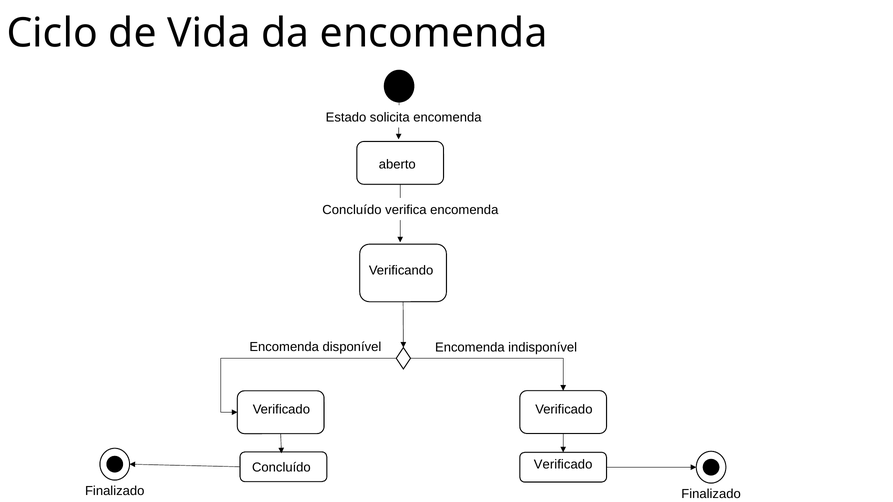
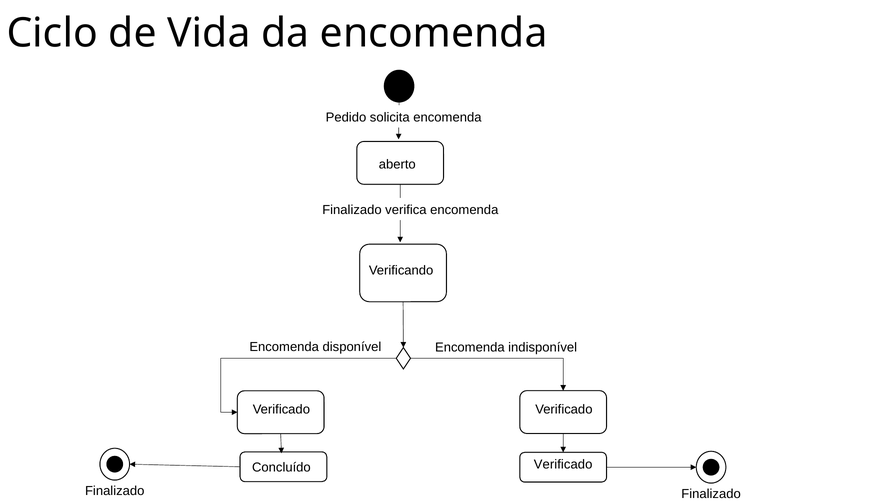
Estado: Estado -> Pedido (346, 117)
Concluído: Concluído -> Finalizado (352, 210)
